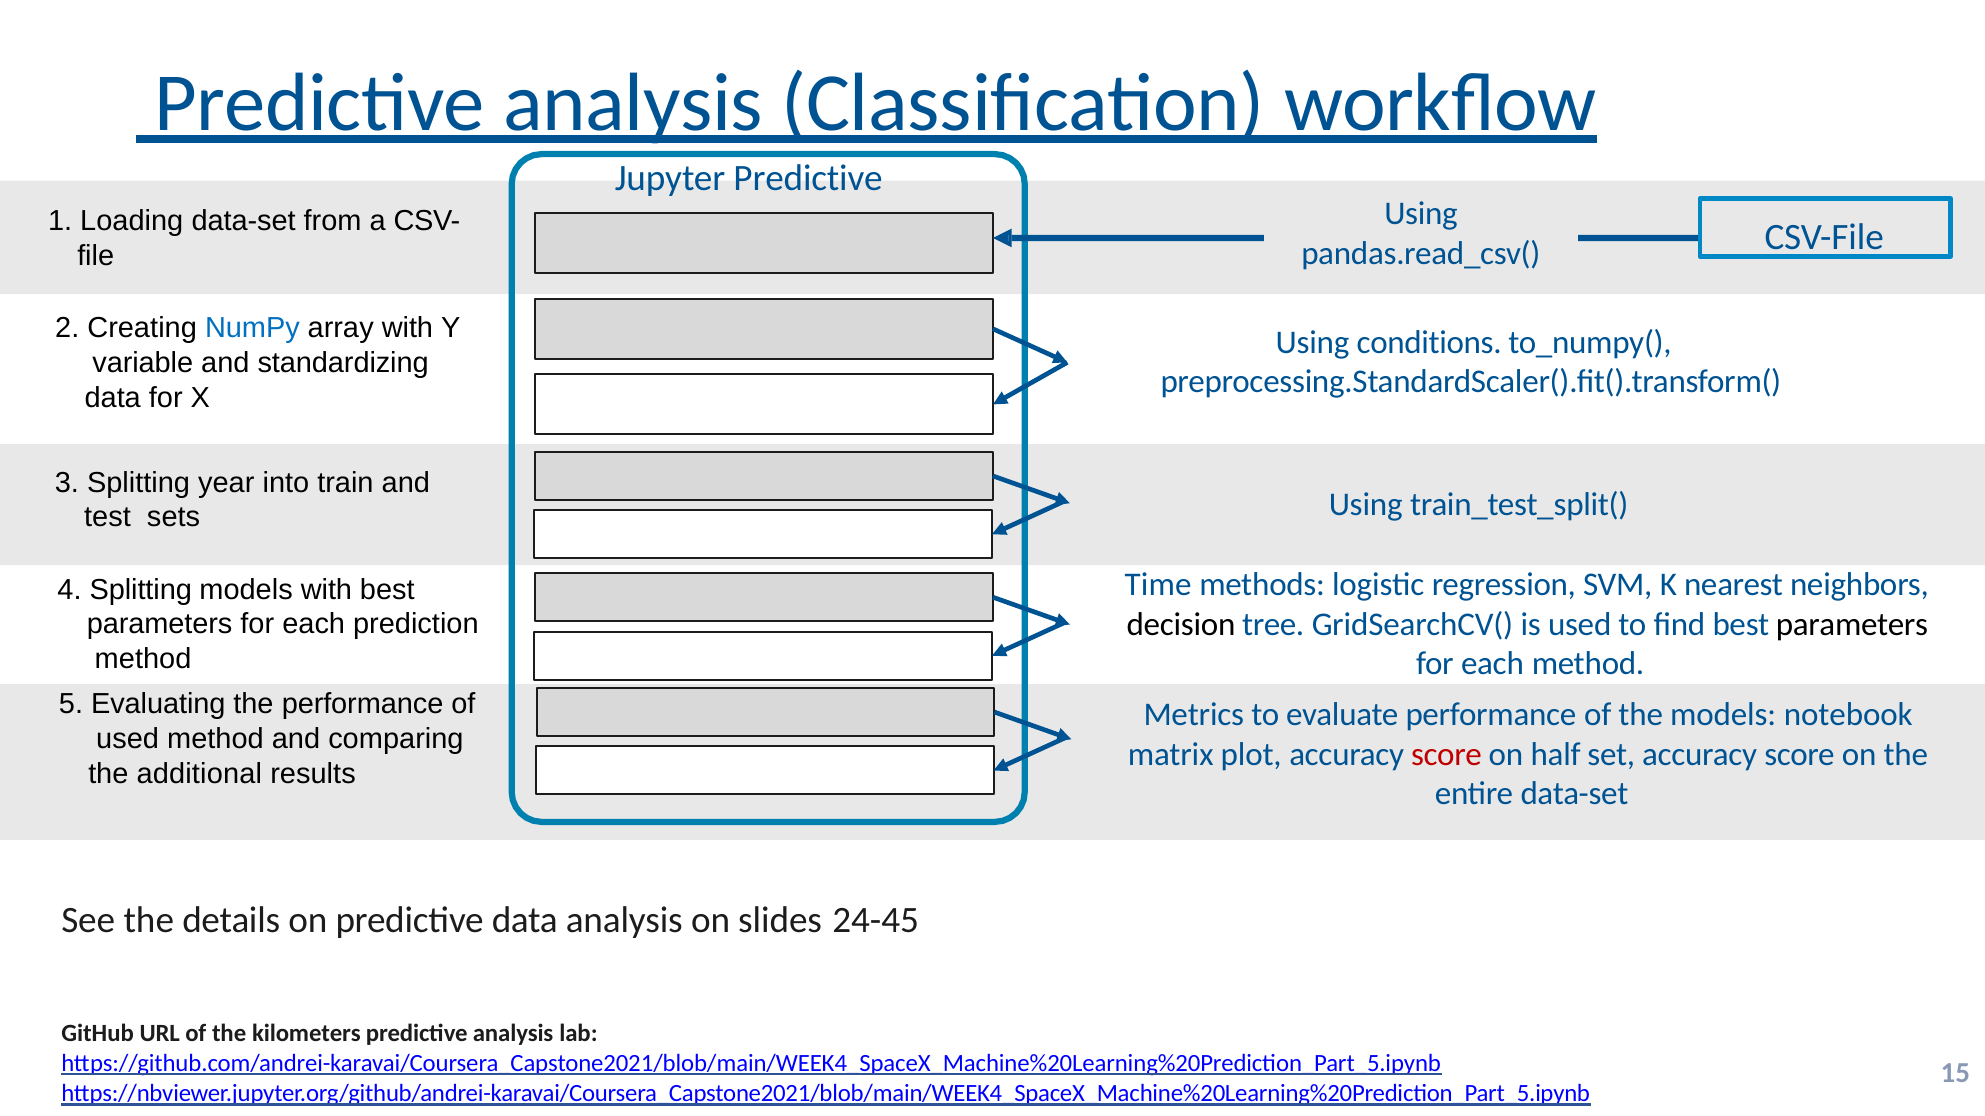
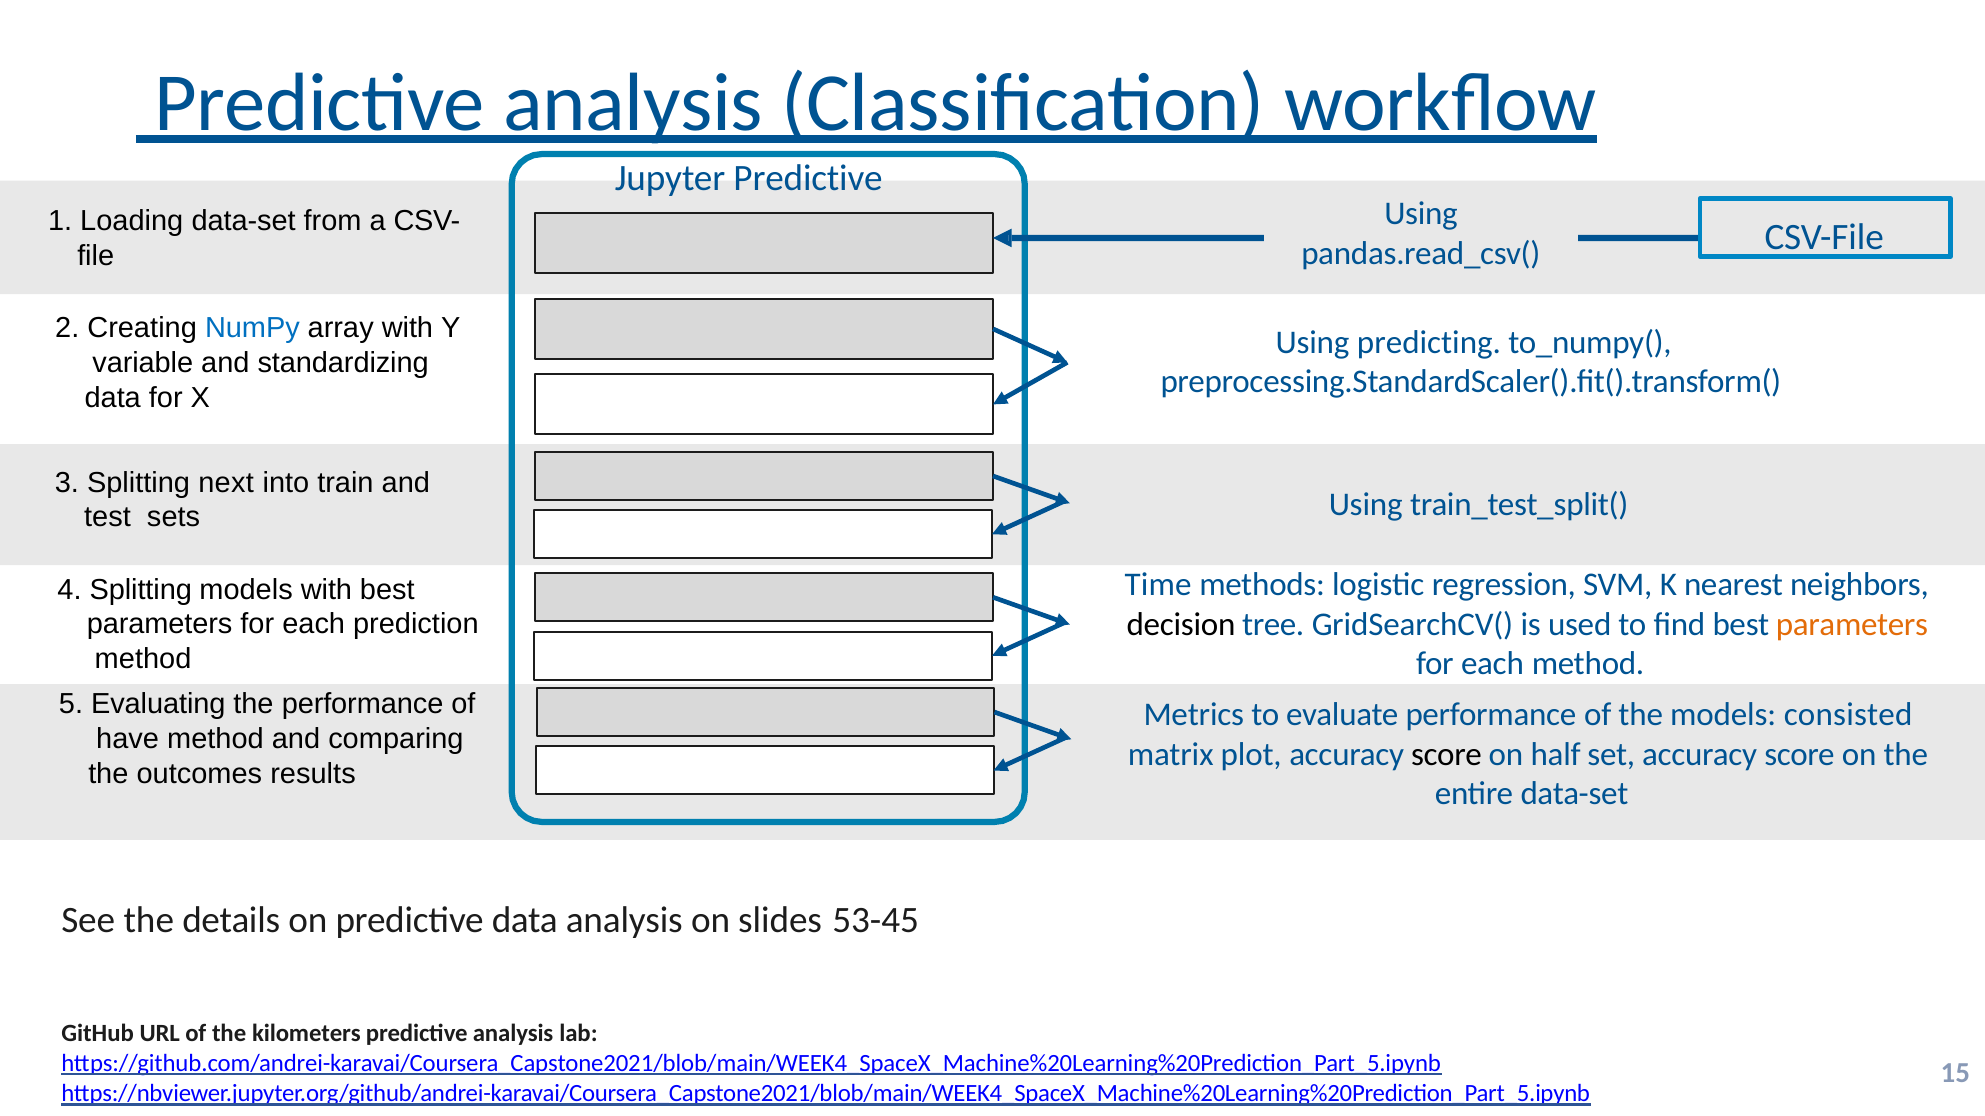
conditions: conditions -> predicting (1429, 342)
year: year -> next (226, 483)
parameters colour: black -> orange (1852, 625)
notebook: notebook -> consisted (1848, 715)
used: used -> have (128, 739)
score colour: red -> black (1446, 755)
additional: additional -> outcomes (199, 774)
24-45: 24-45 -> 53-45 (876, 921)
